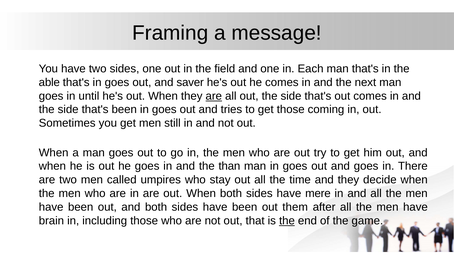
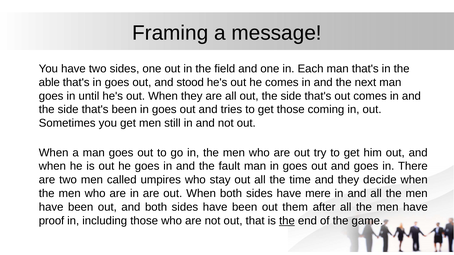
saver: saver -> stood (190, 82)
are underline: present -> none (214, 96)
than: than -> fault (229, 166)
brain: brain -> proof (51, 221)
